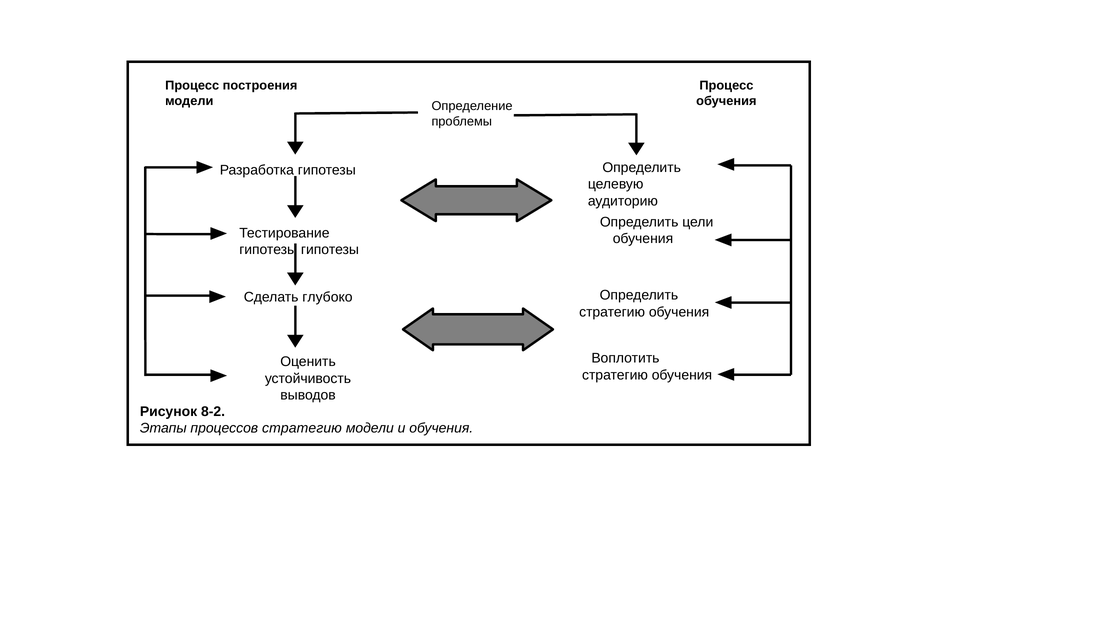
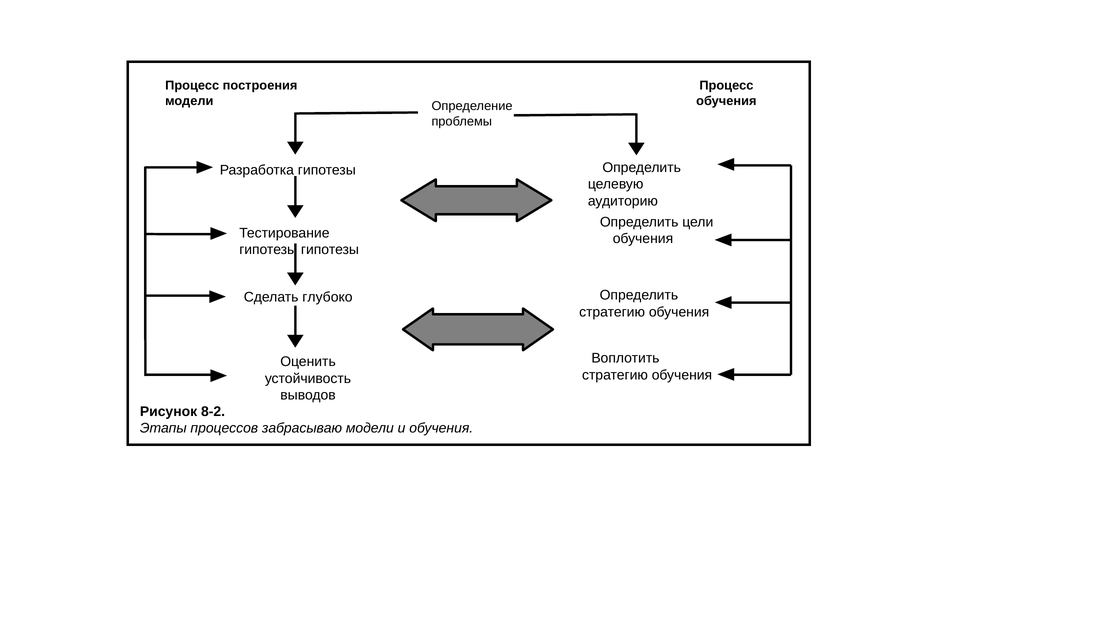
процессов стратегию: стратегию -> забрасываю (302, 429)
